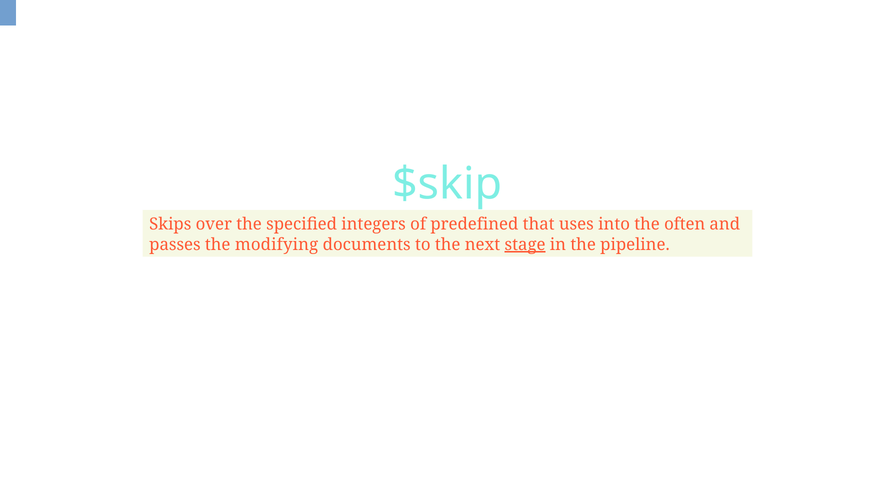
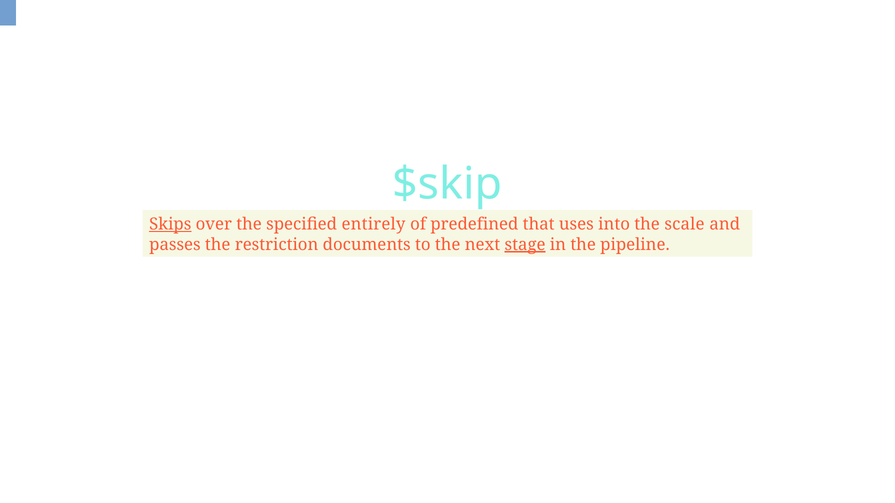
Skips underline: none -> present (170, 225)
integers: integers -> entirely (373, 225)
often: often -> scale (685, 225)
modifying: modifying -> restriction (277, 245)
